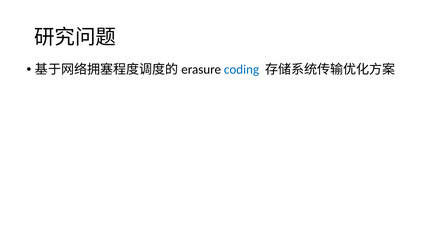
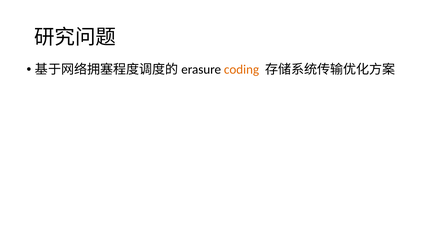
coding colour: blue -> orange (242, 70)
